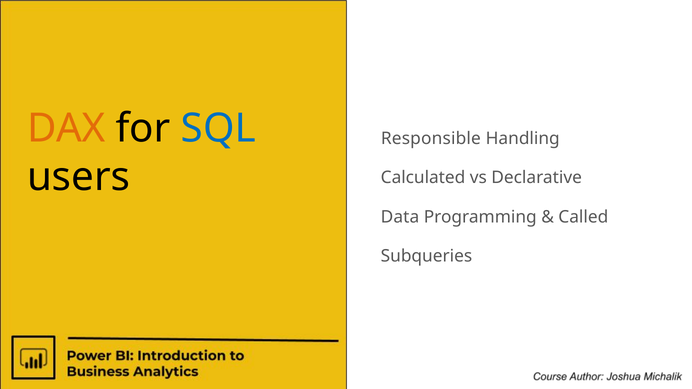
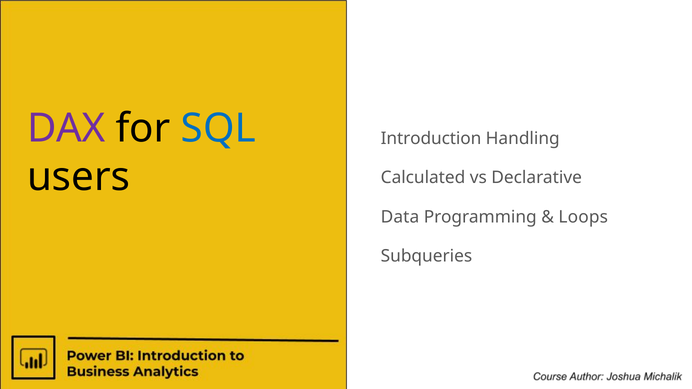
DAX colour: orange -> purple (66, 129)
Responsible: Responsible -> Introduction (431, 138)
Called: Called -> Loops (583, 217)
